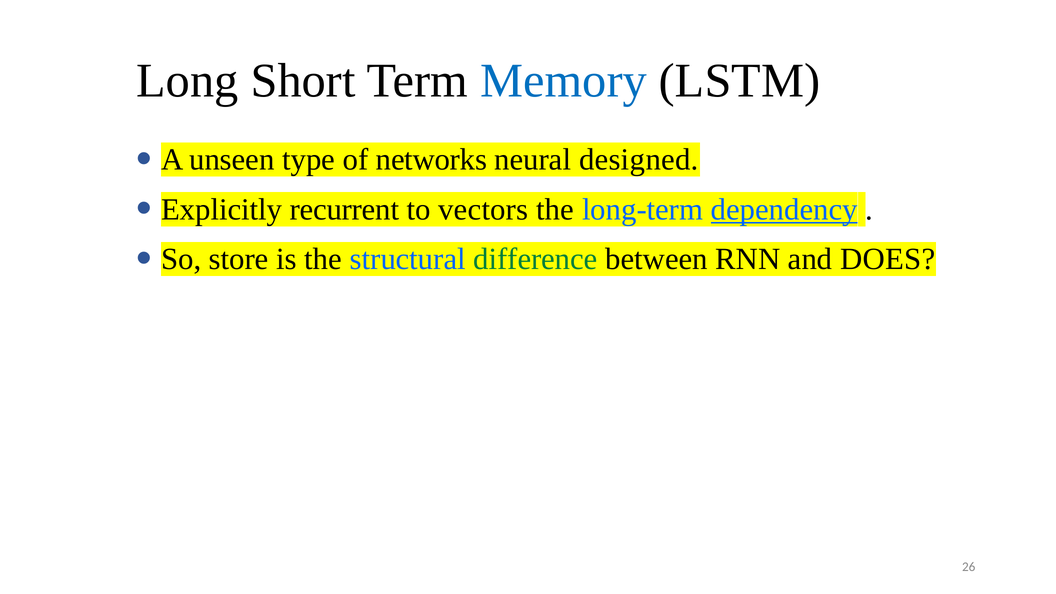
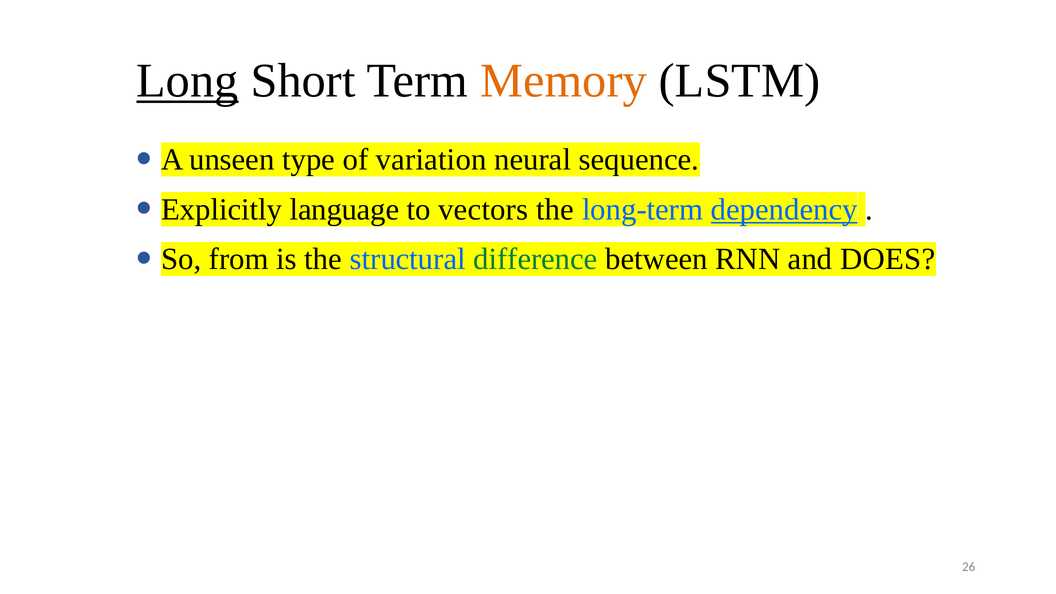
Long underline: none -> present (188, 81)
Memory colour: blue -> orange (564, 81)
networks: networks -> variation (431, 160)
designed: designed -> sequence (639, 160)
recurrent: recurrent -> language (344, 209)
store: store -> from (239, 259)
